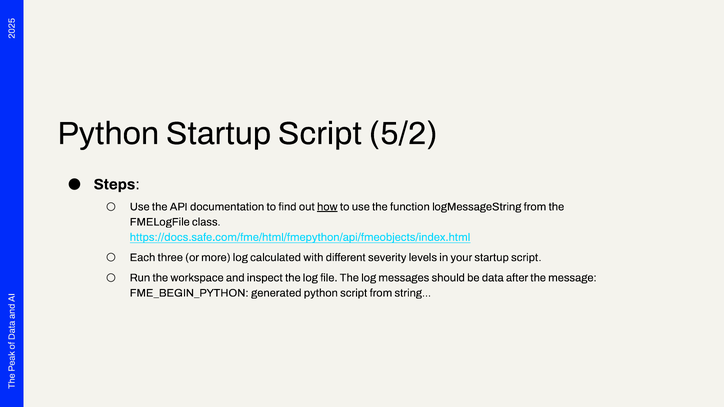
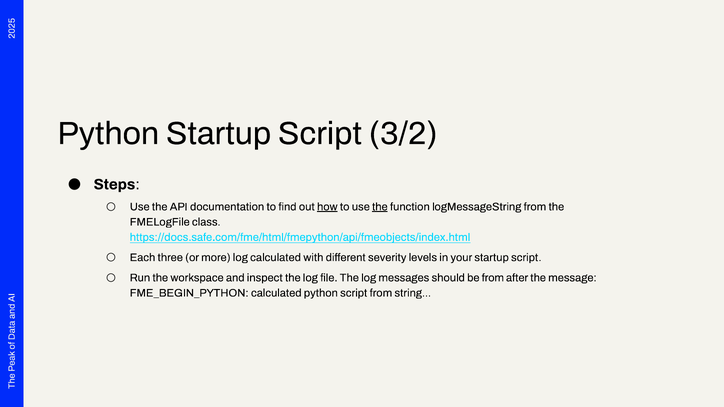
5/2: 5/2 -> 3/2 (403, 134)
the underline: none -> present (380, 207)
be data: data -> from (493, 278)
FME_BEGIN_PYTHON generated: generated -> calculated (276, 293)
